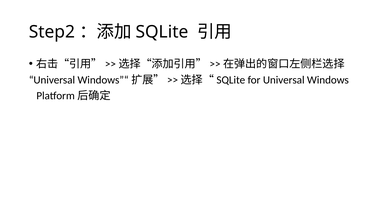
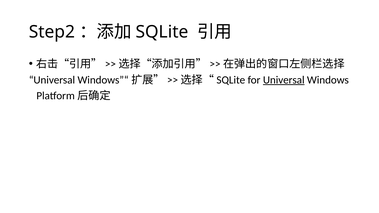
Universal underline: none -> present (284, 80)
